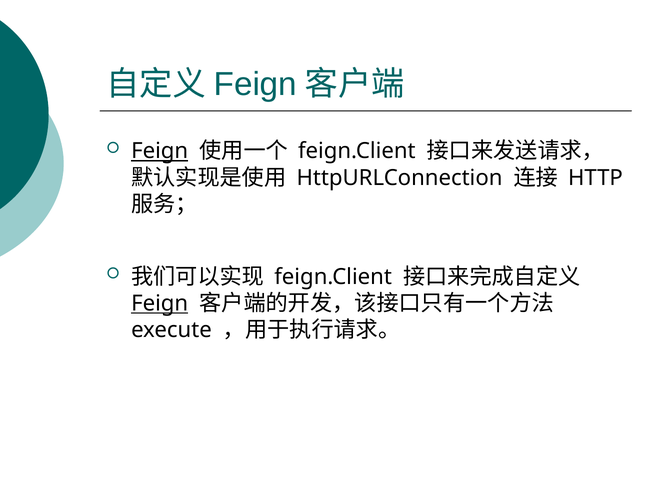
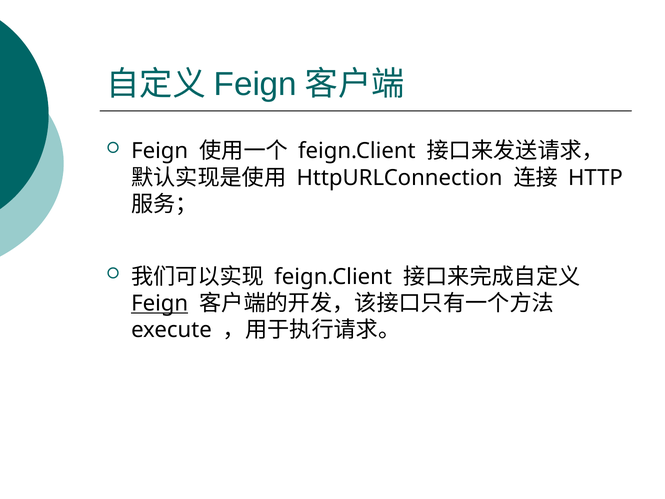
Feign underline: present -> none (160, 151)
